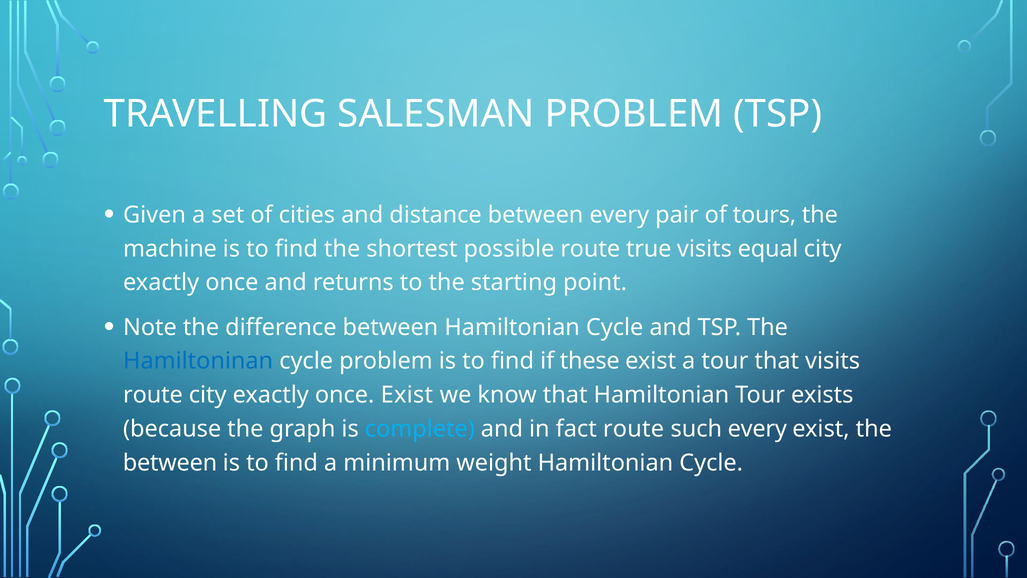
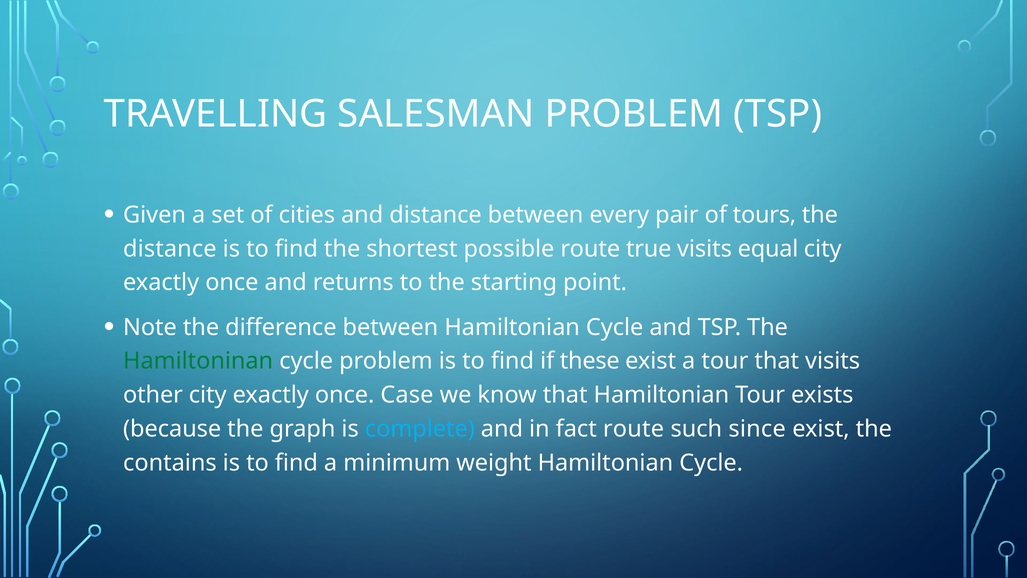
machine: machine -> distance (170, 249)
Hamiltoninan colour: blue -> green (198, 361)
route: route -> other (153, 395)
once Exist: Exist -> Case (407, 395)
such every: every -> since (757, 429)
between: between -> contains (170, 463)
